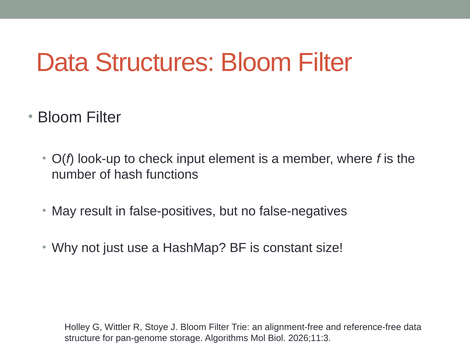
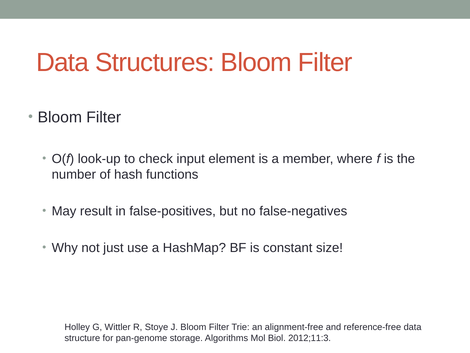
2026;11:3: 2026;11:3 -> 2012;11:3 (310, 338)
